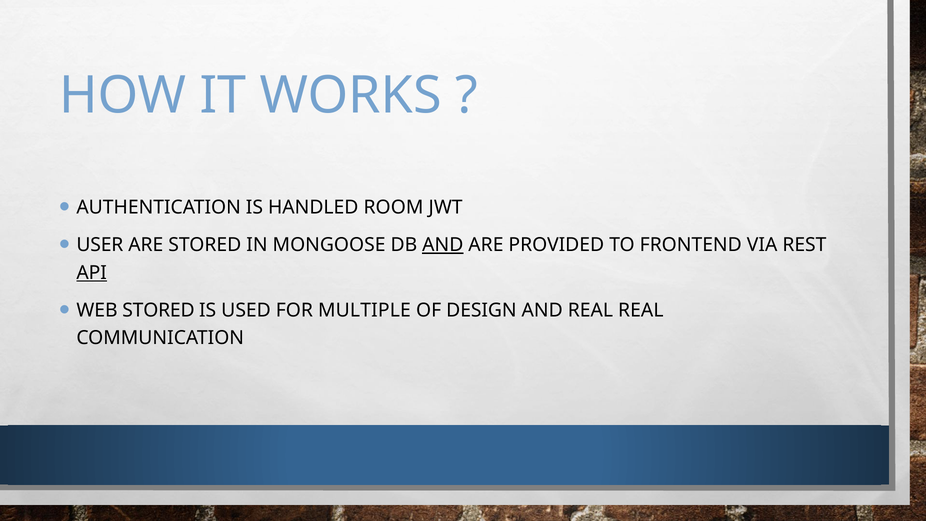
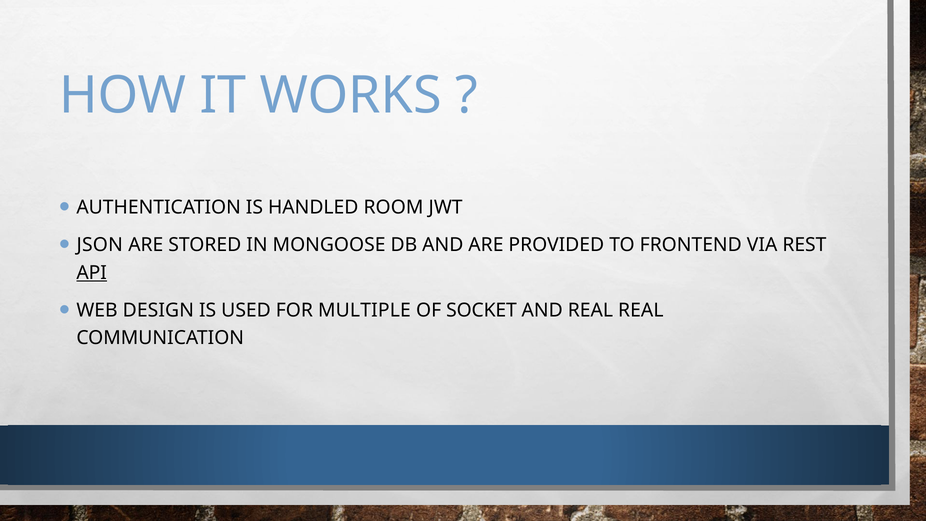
USER: USER -> JSON (100, 245)
AND underline: present -> none (443, 245)
WEB STORED: STORED -> DESIGN (158, 310)
DESIGN: DESIGN -> SOCKET (481, 310)
